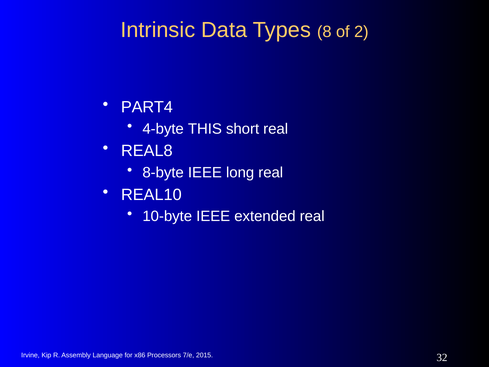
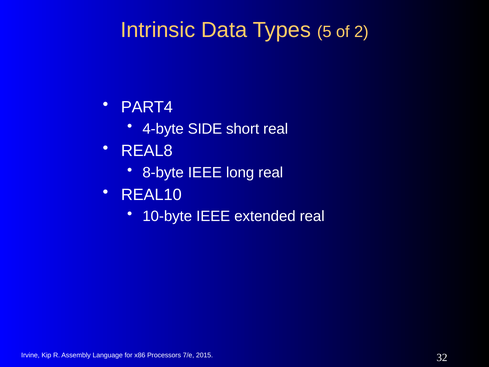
8: 8 -> 5 (324, 32)
THIS: THIS -> SIDE (205, 129)
